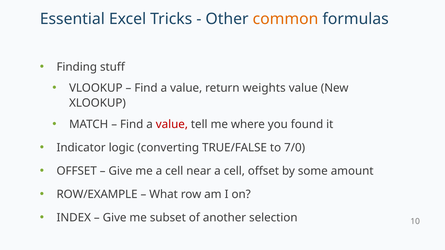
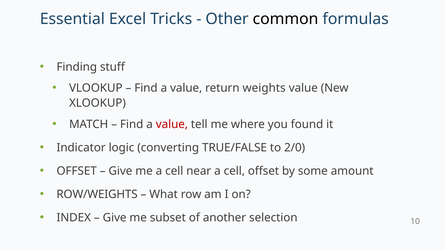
common colour: orange -> black (286, 19)
7/0: 7/0 -> 2/0 (295, 148)
ROW/EXAMPLE: ROW/EXAMPLE -> ROW/WEIGHTS (97, 194)
